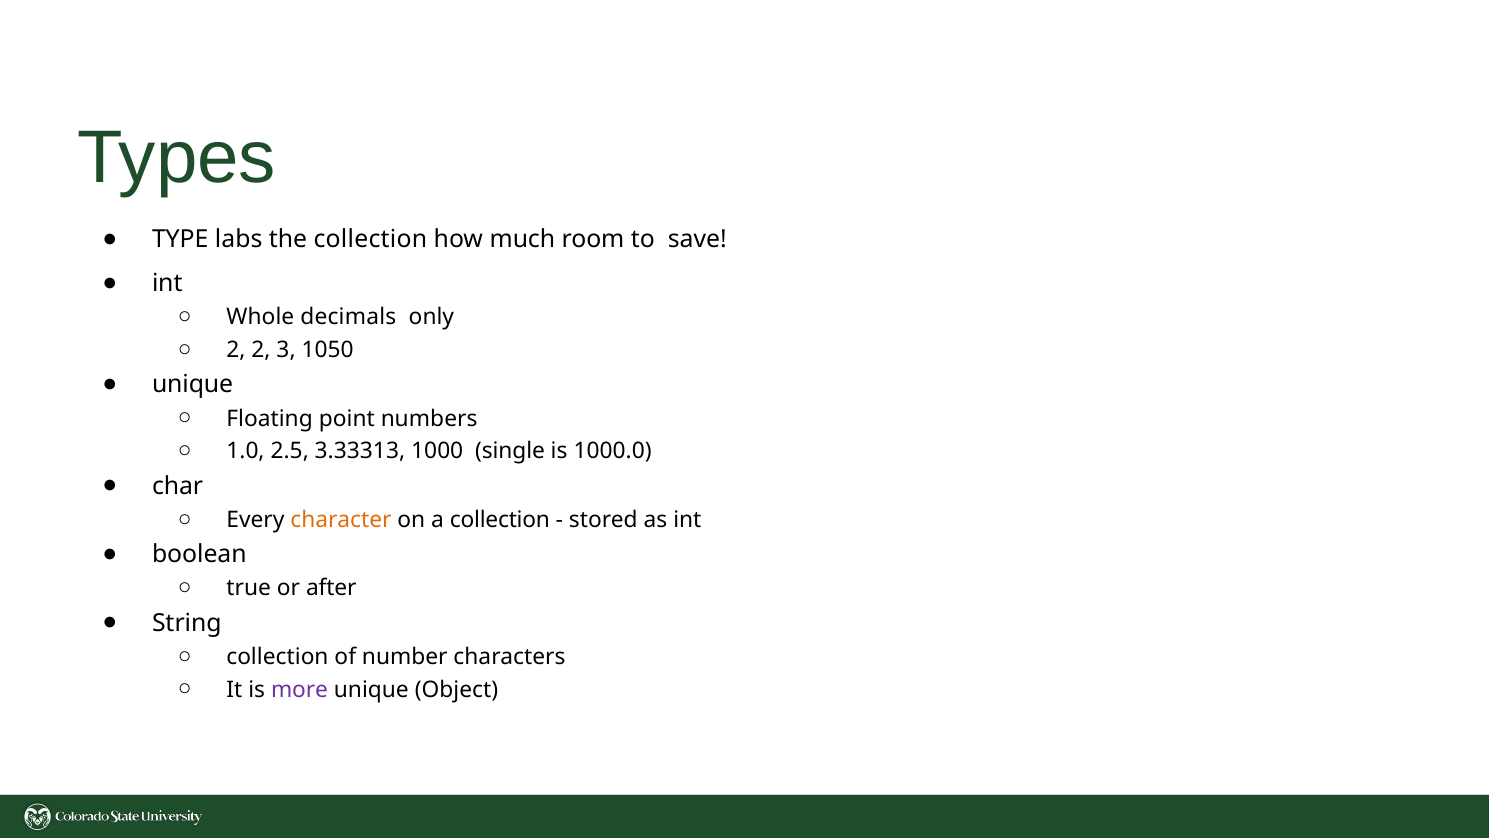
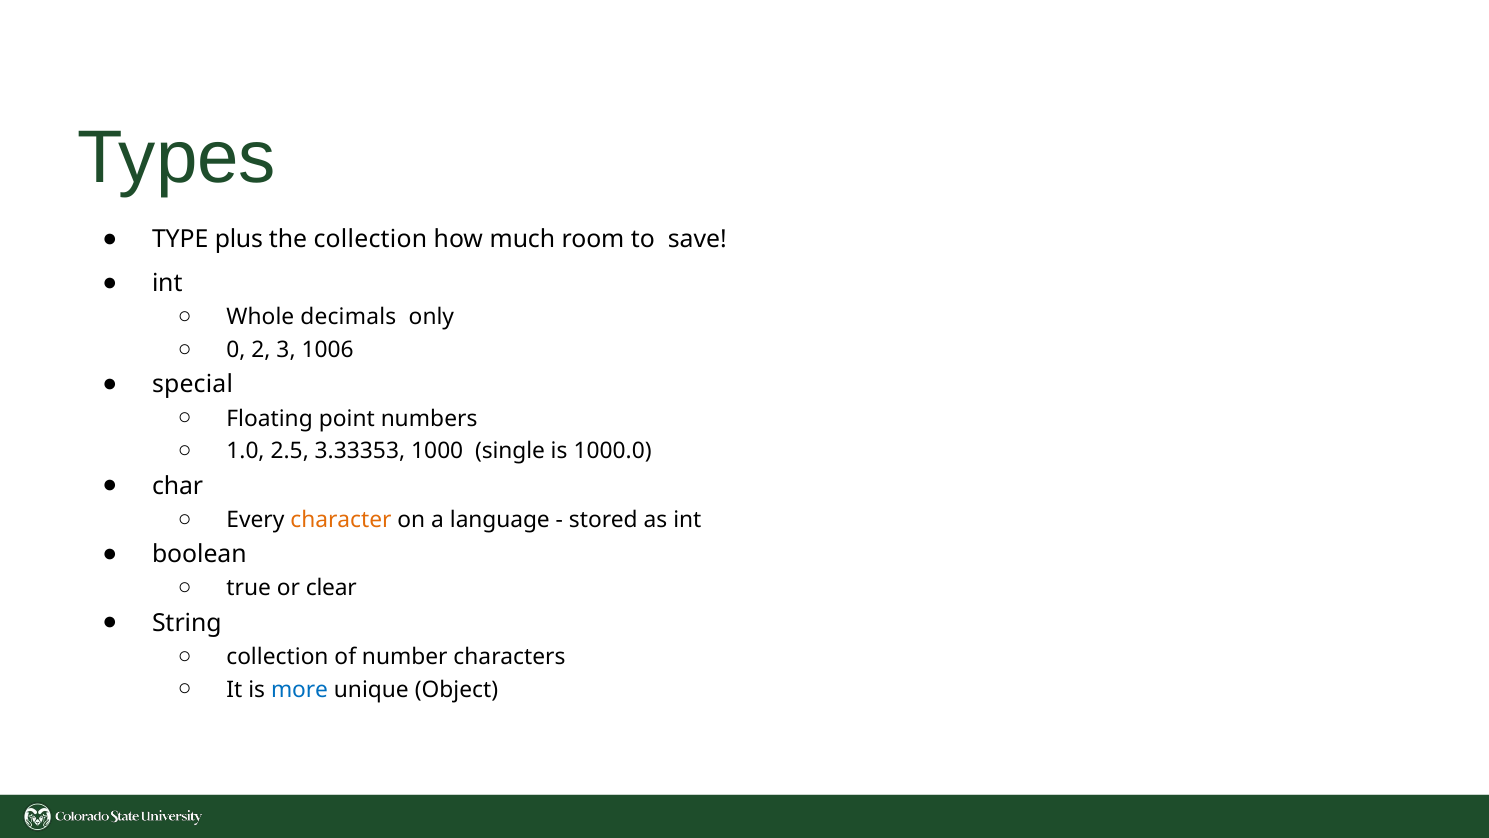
labs: labs -> plus (239, 239)
2: 2 -> 0 (236, 350)
1050: 1050 -> 1006 (328, 350)
unique: unique -> special (192, 385)
3.33313: 3.33313 -> 3.33353 (360, 451)
a collection: collection -> language (500, 520)
after: after -> clear (331, 588)
more colour: purple -> blue (299, 689)
